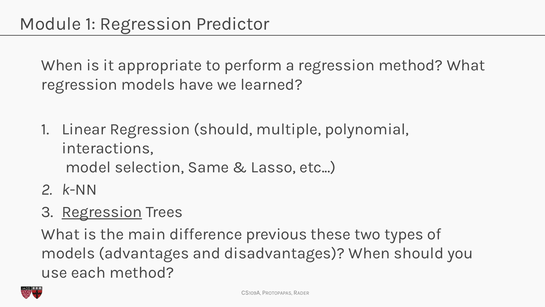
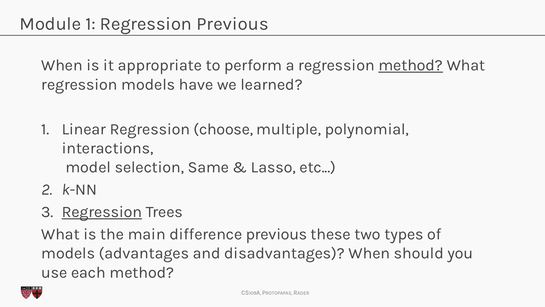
Regression Predictor: Predictor -> Previous (233, 24)
method underline: none -> present (411, 65)
Regression should: should -> choose (223, 129)
